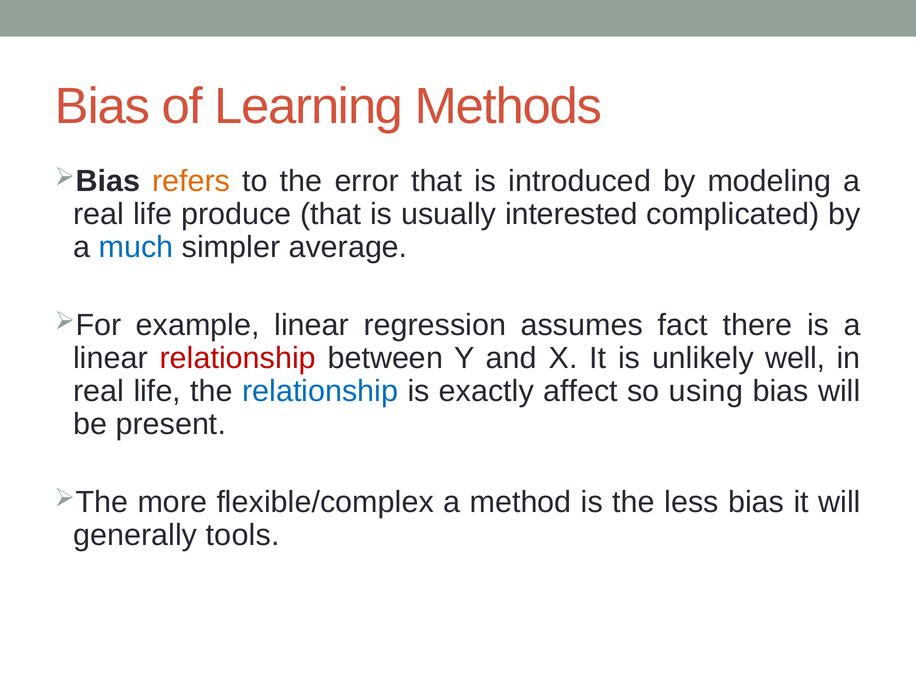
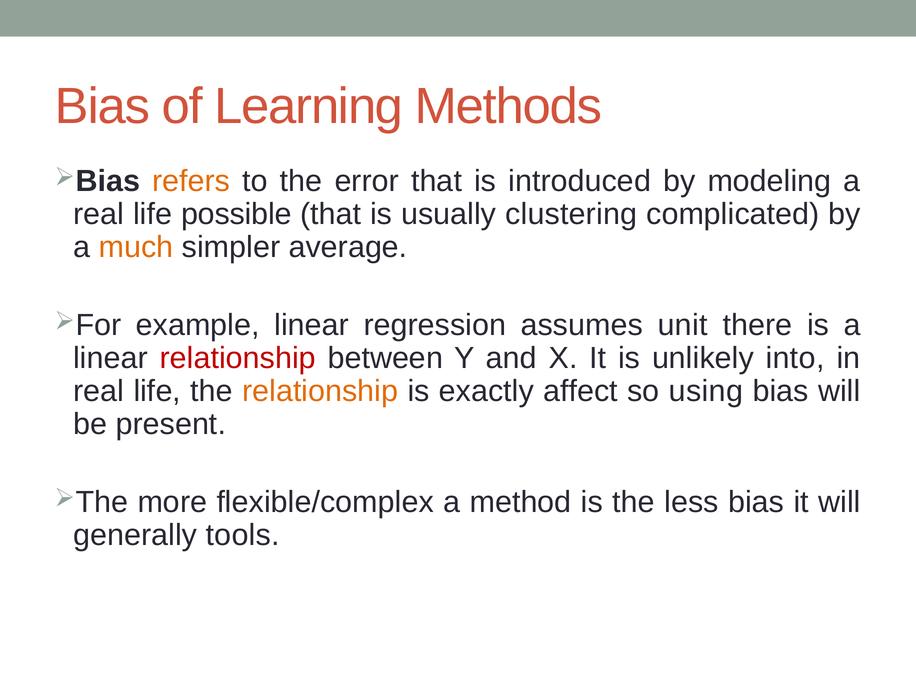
produce: produce -> possible (236, 214)
interested: interested -> clustering (571, 214)
much colour: blue -> orange (136, 247)
fact: fact -> unit (683, 325)
well: well -> into (795, 358)
relationship colour: blue -> orange (320, 391)
